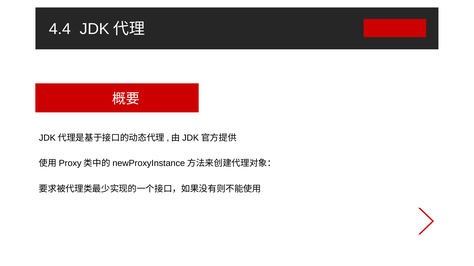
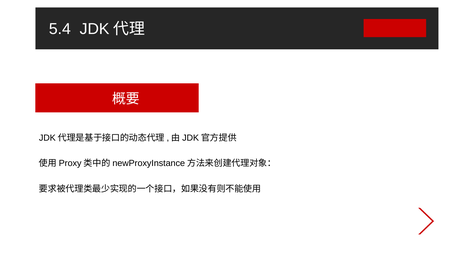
4.4: 4.4 -> 5.4 (60, 29)
